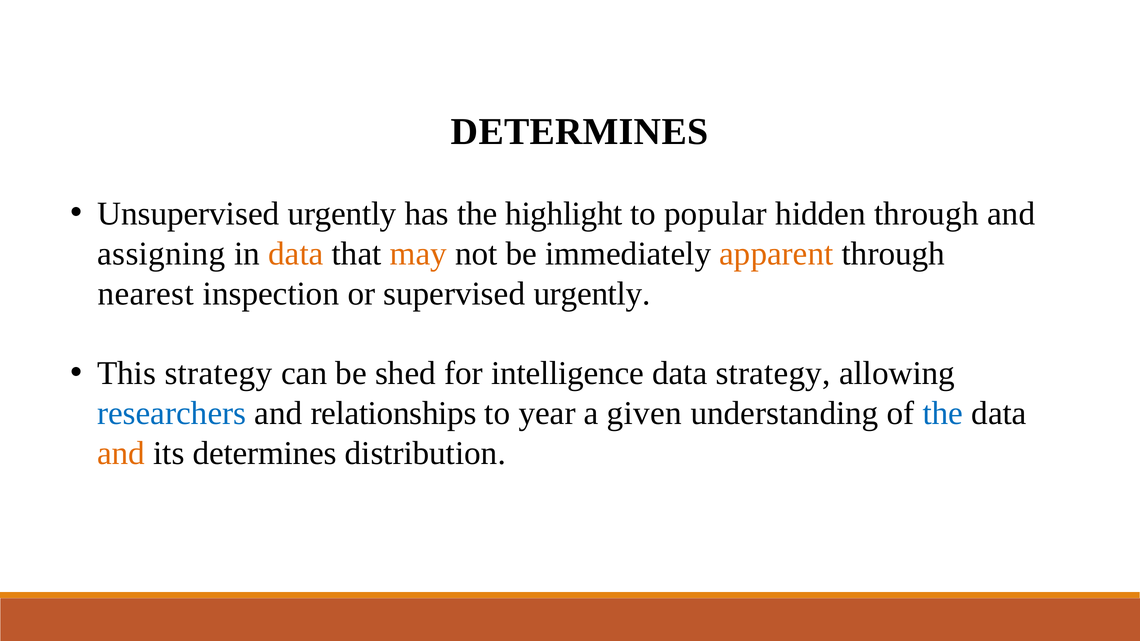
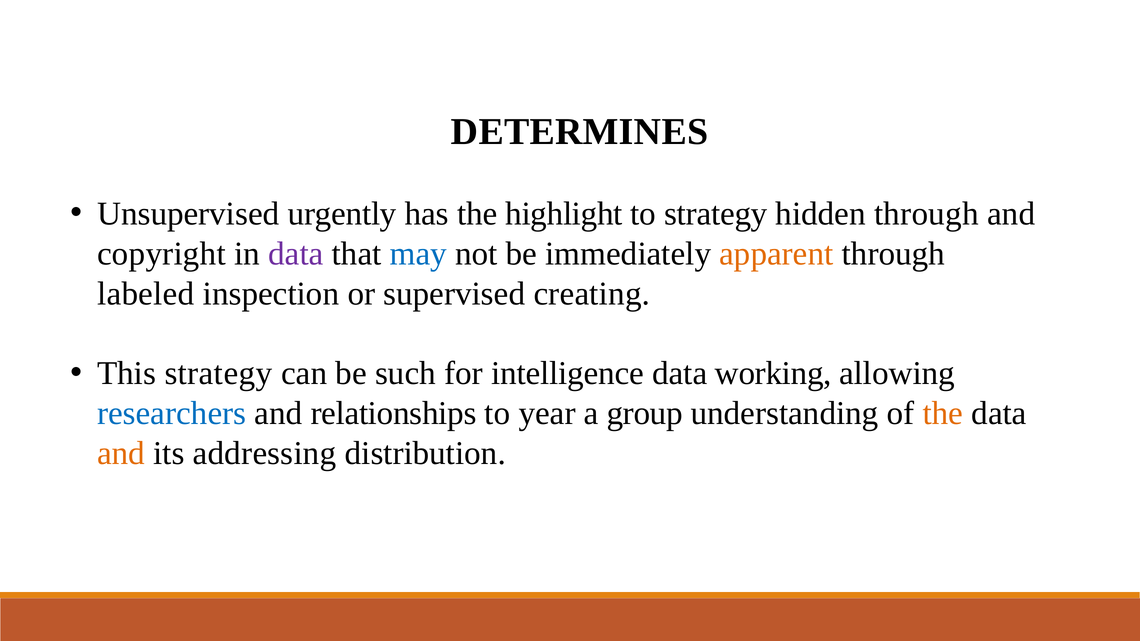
to popular: popular -> strategy (716, 214)
assigning: assigning -> copyright (161, 254)
data colour: orange -> purple (296, 254)
may colour: orange -> blue (418, 254)
nearest: nearest -> labeled (146, 294)
supervised urgently: urgently -> creating (592, 294)
shed: shed -> such (405, 374)
data strategy: strategy -> working (773, 374)
given: given -> group (645, 414)
the colour: blue -> orange (943, 414)
its determines: determines -> addressing (265, 453)
